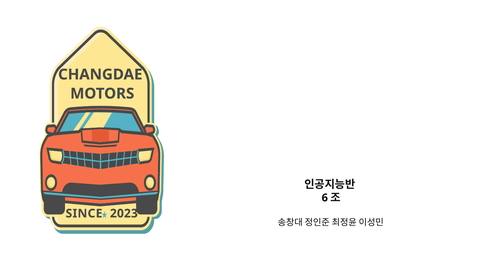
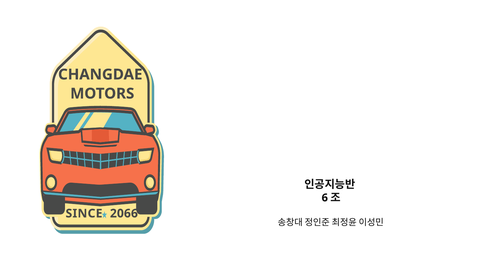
2023: 2023 -> 2066 (124, 214)
